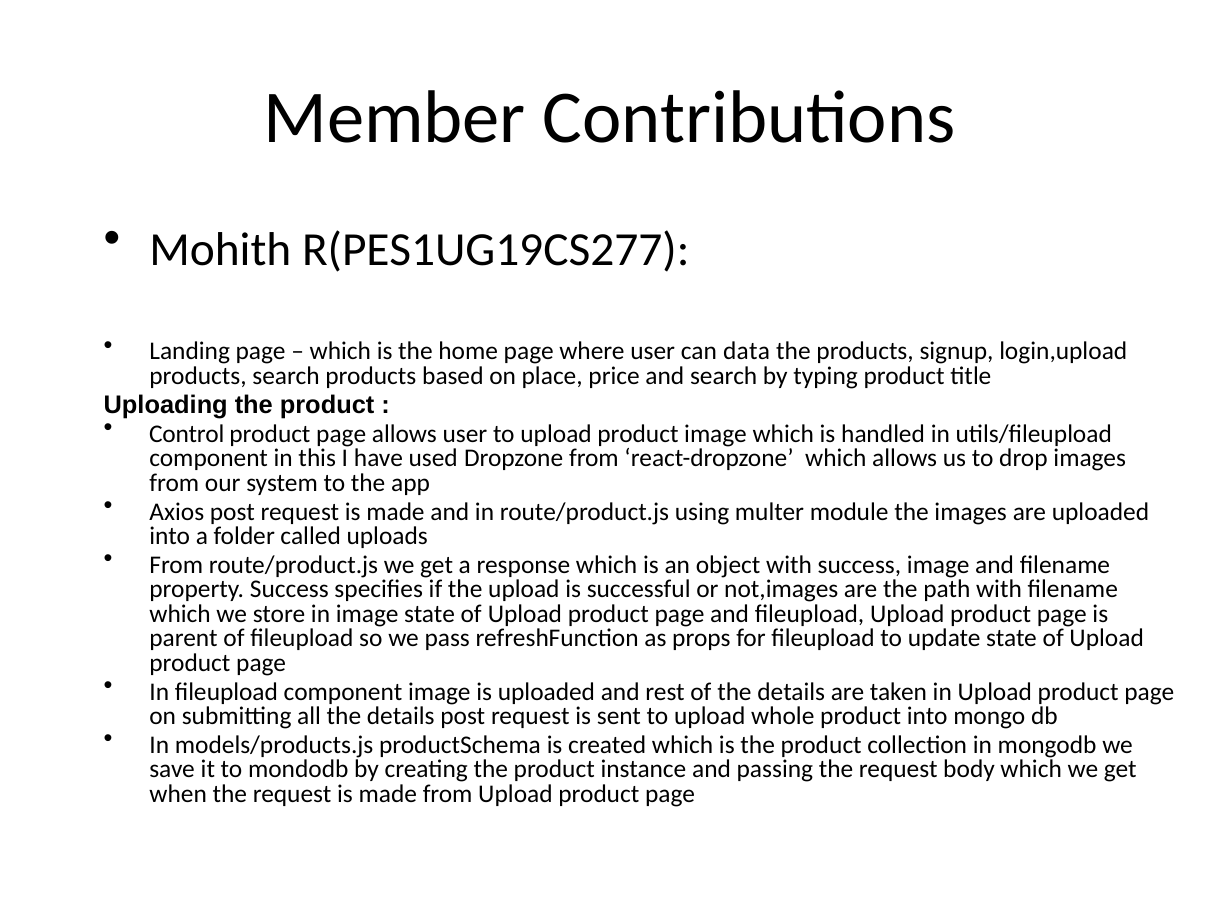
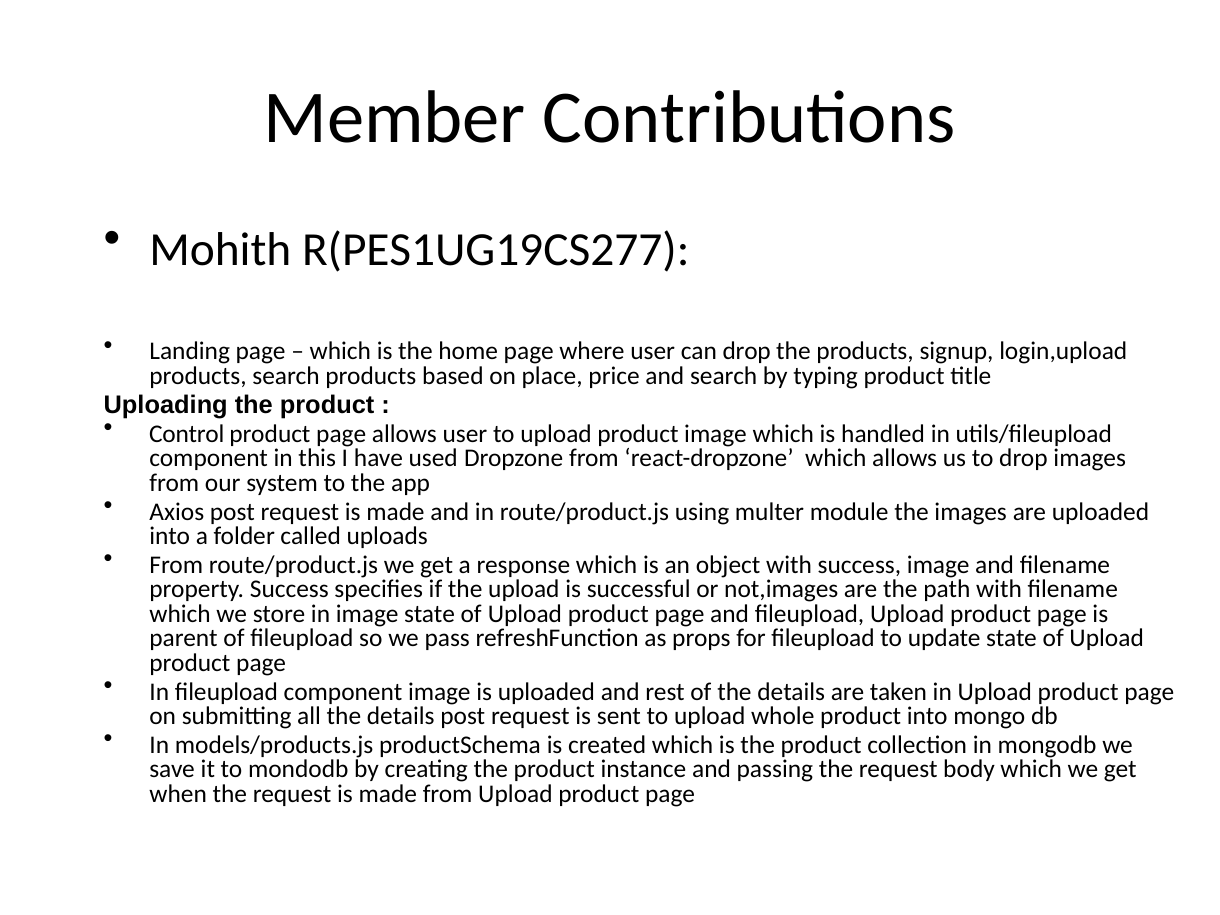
can data: data -> drop (747, 351)
